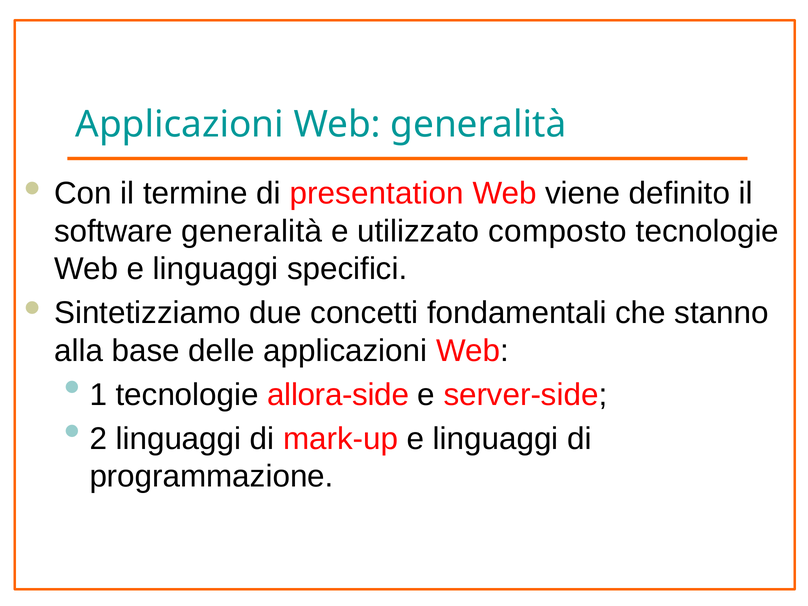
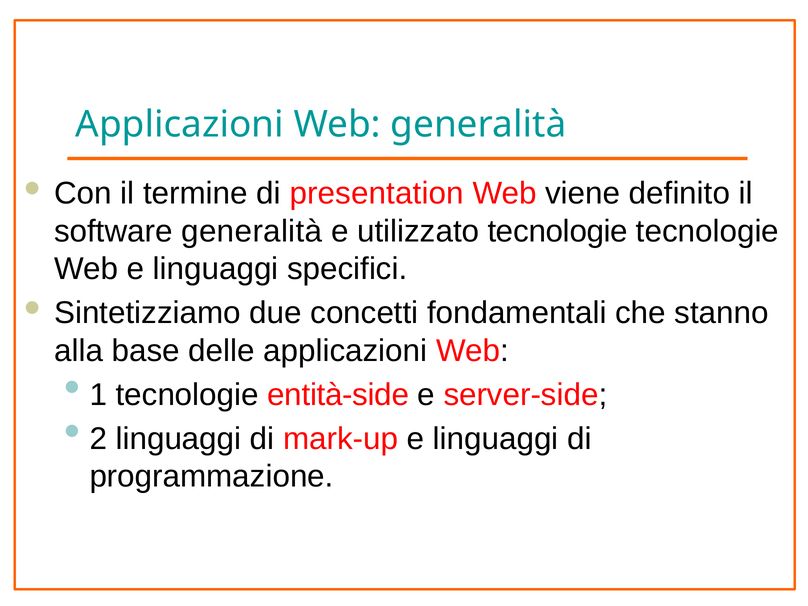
utilizzato composto: composto -> tecnologie (558, 231)
allora-side: allora-side -> entità-side (338, 395)
